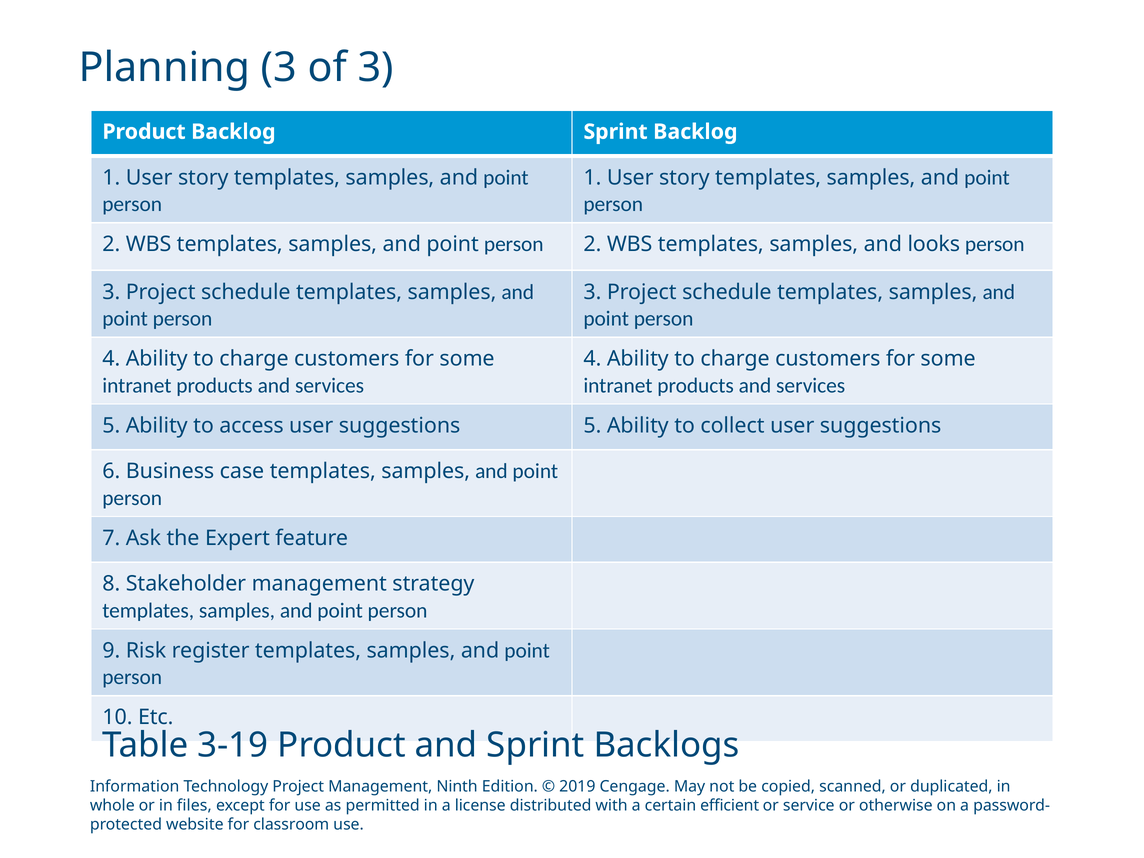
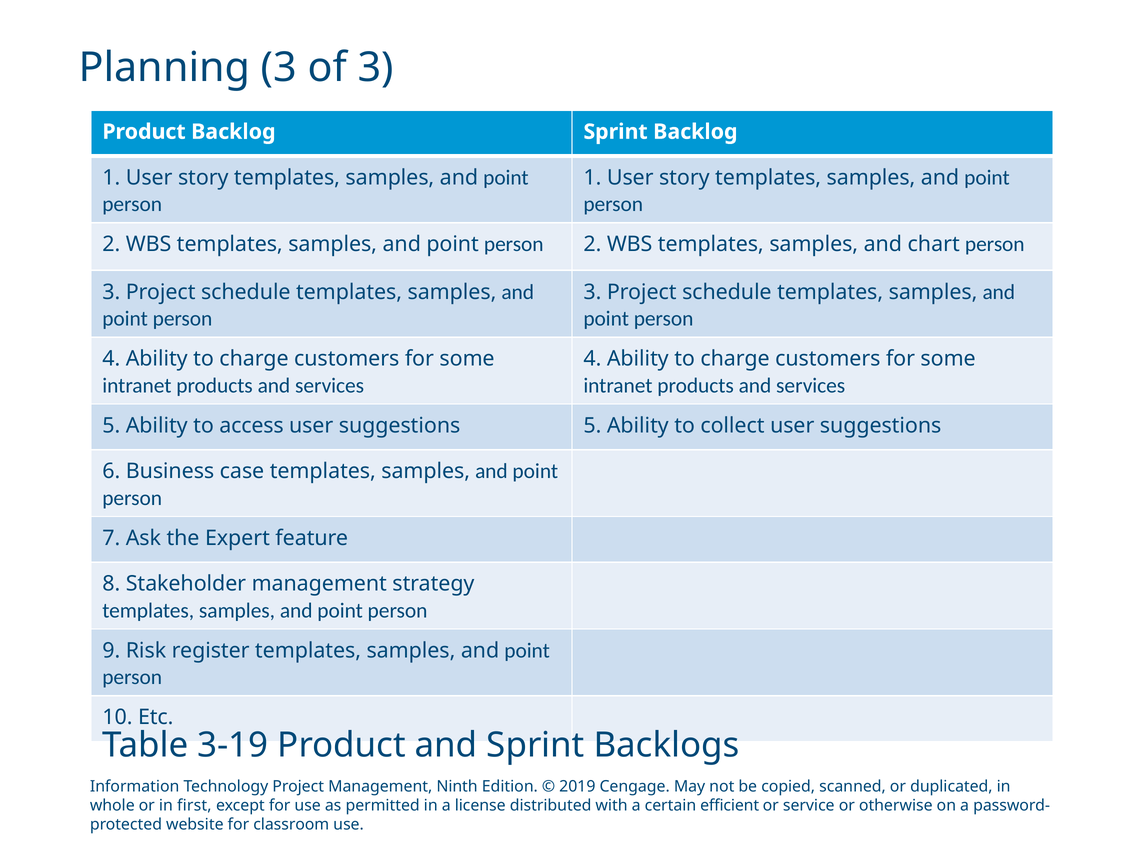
looks: looks -> chart (934, 244)
files: files -> first (194, 806)
